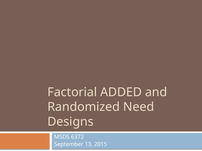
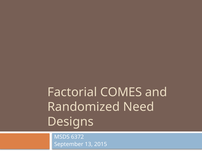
ADDED: ADDED -> COMES (121, 92)
